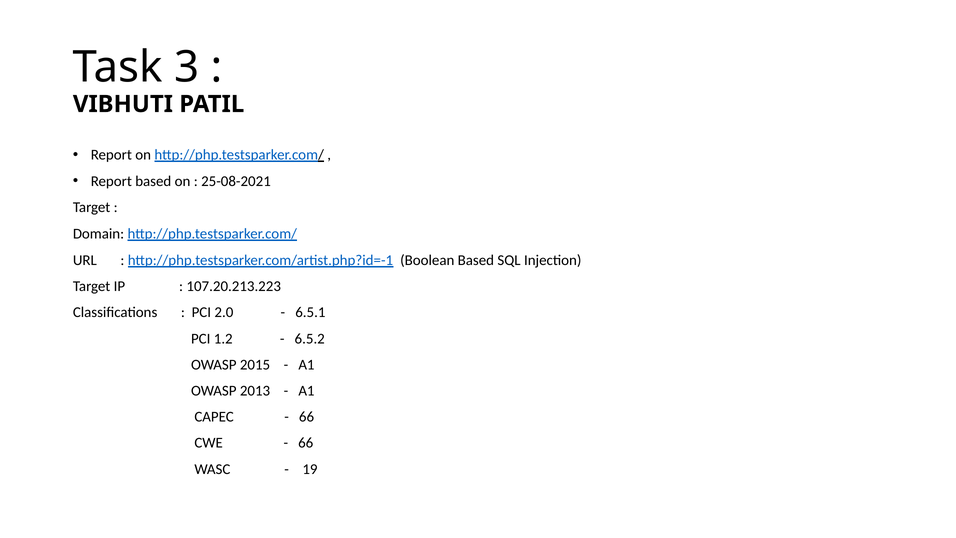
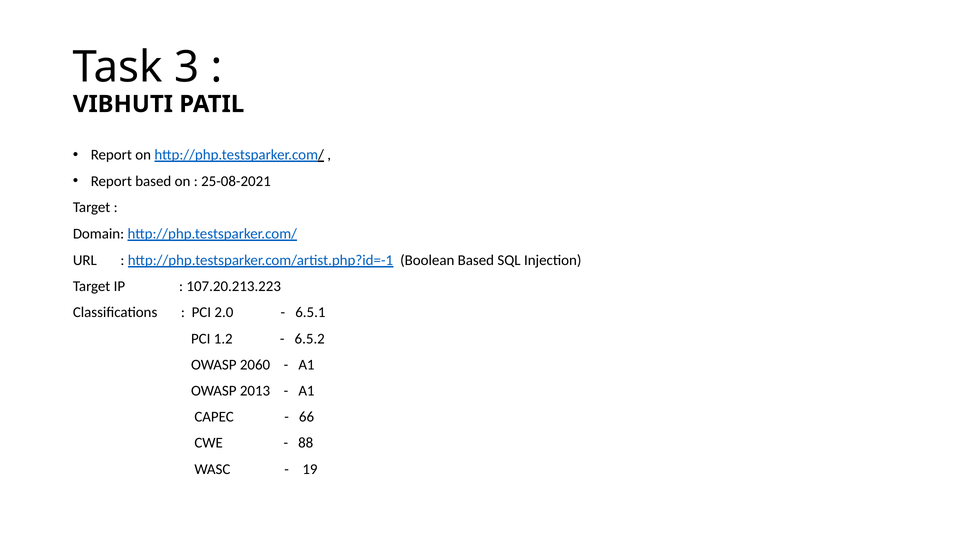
2015: 2015 -> 2060 (255, 365)
66: 66 -> 88 (306, 443)
